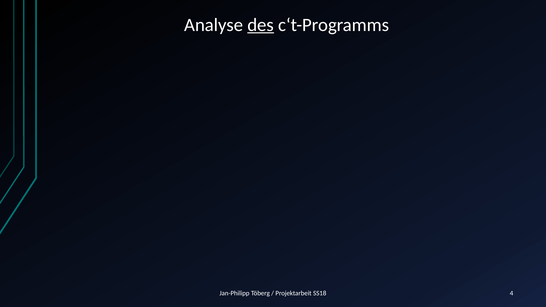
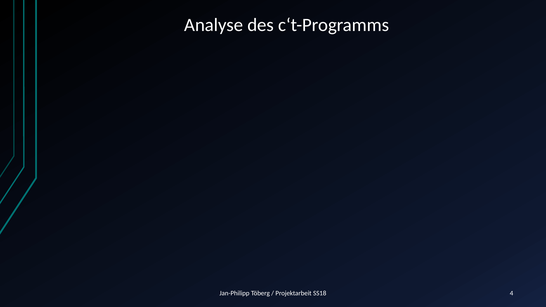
des underline: present -> none (261, 25)
